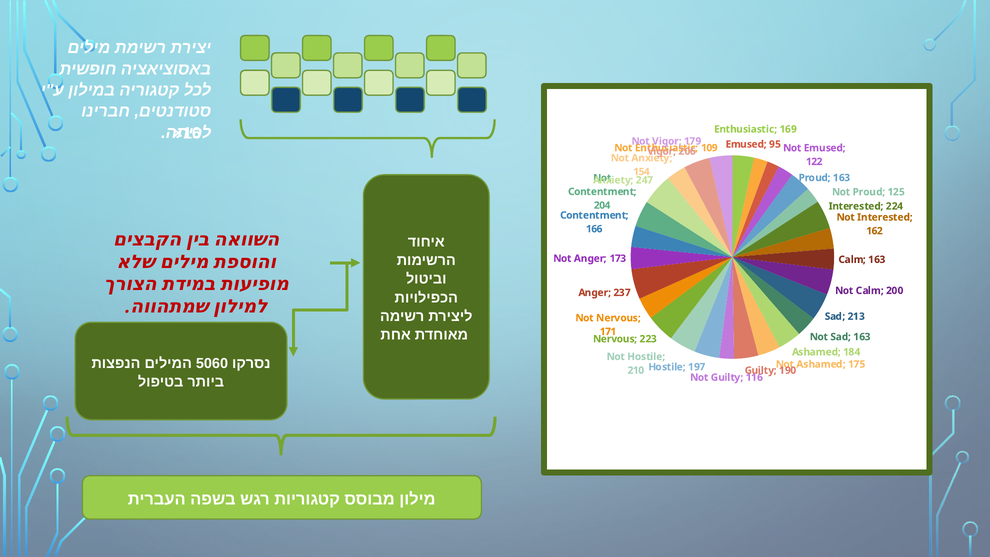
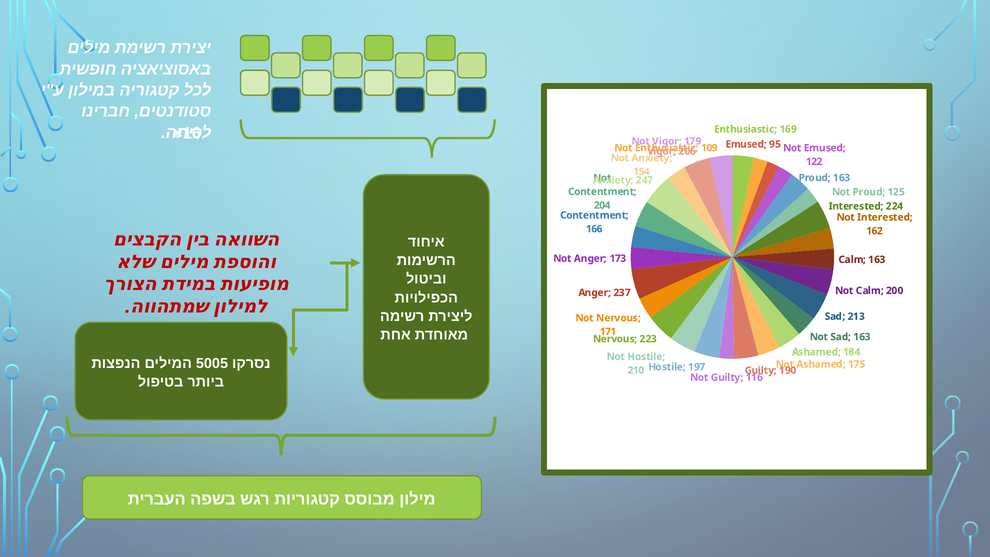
5060: 5060 -> 5005 (212, 363)
